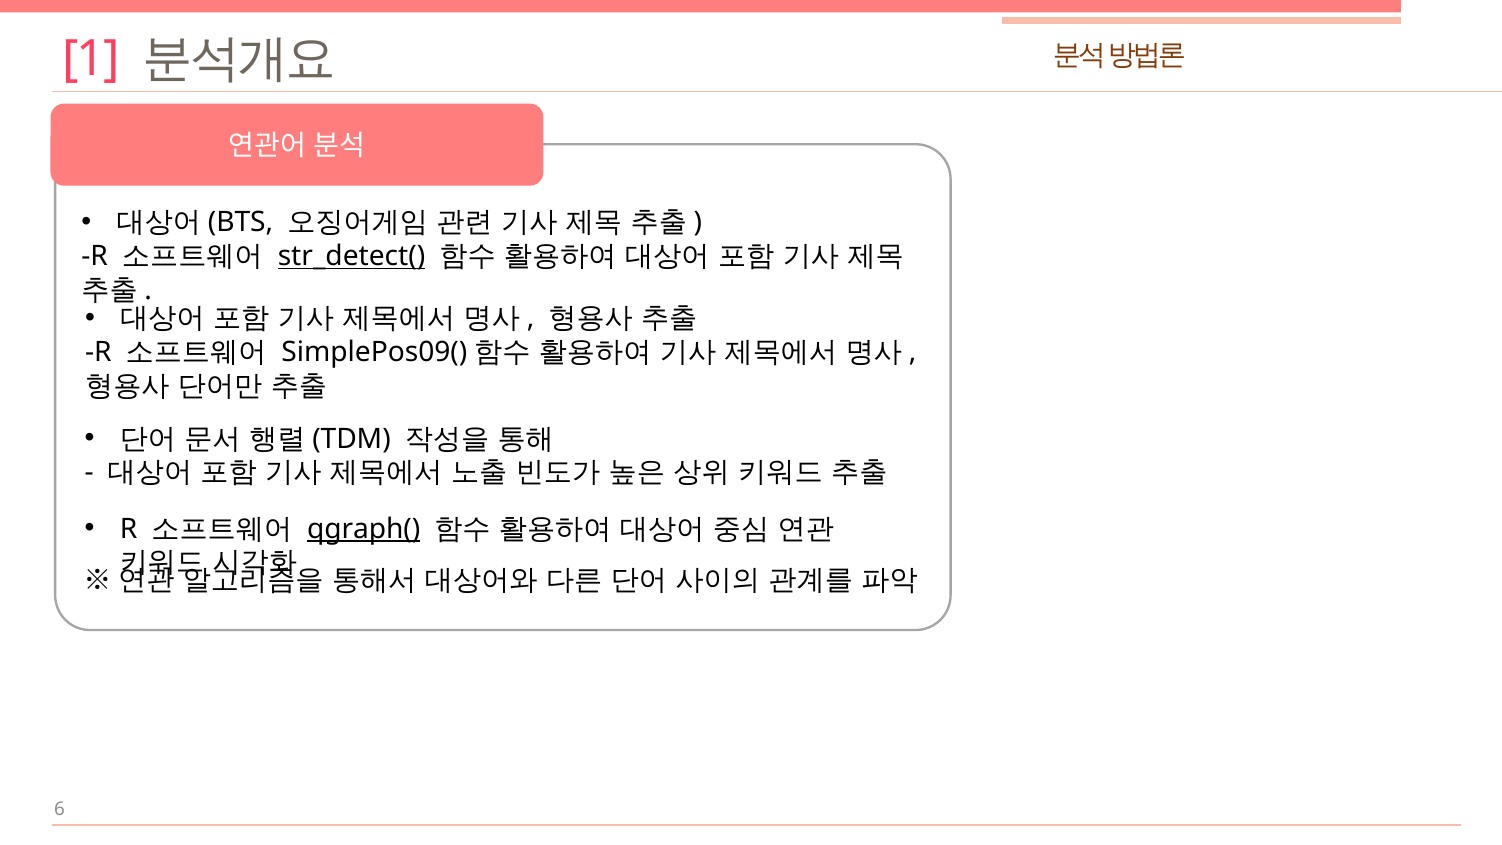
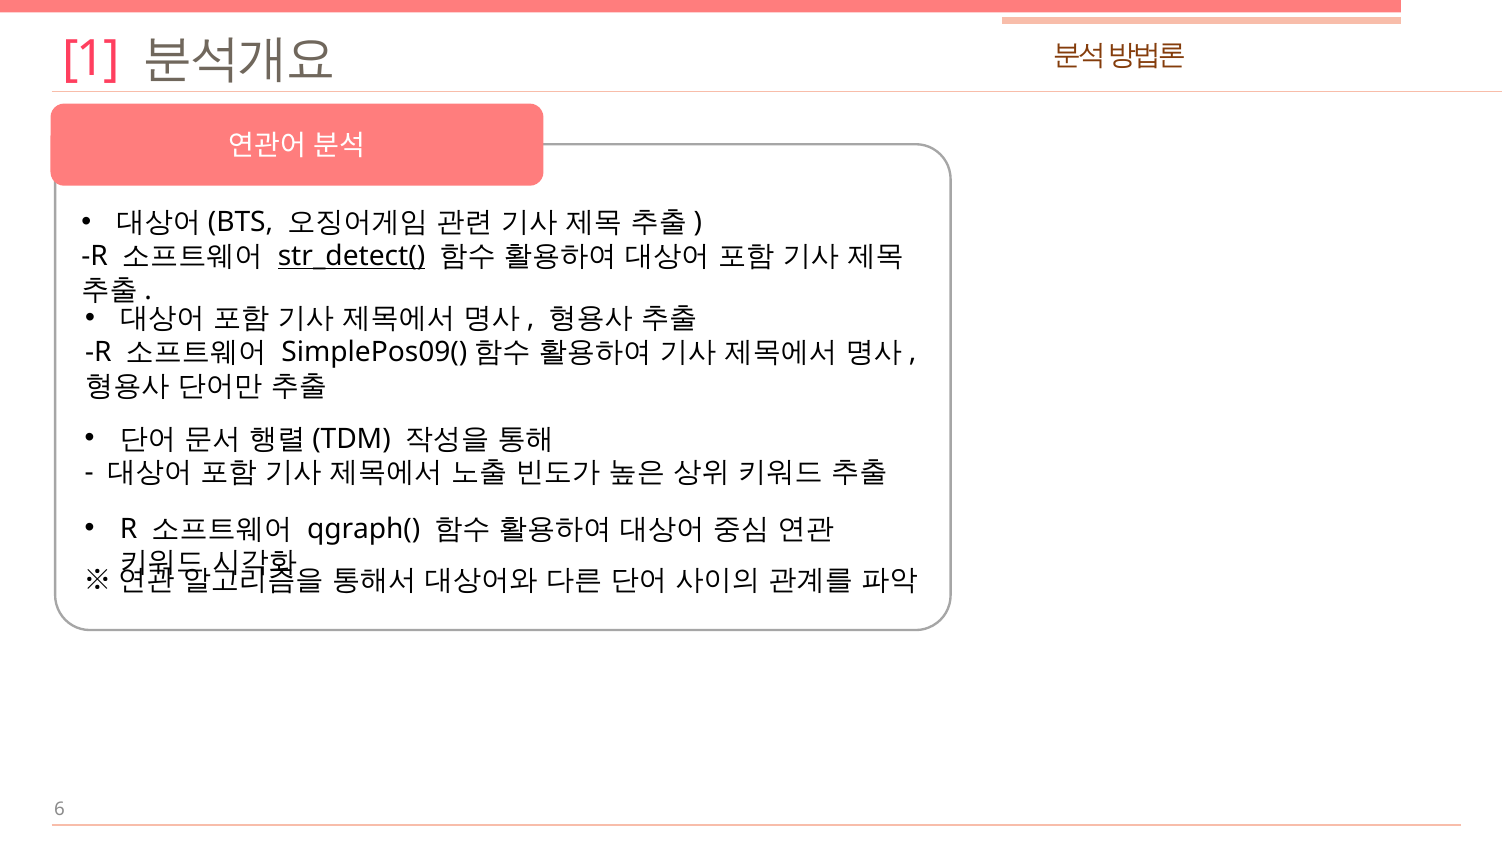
qgraph( underline: present -> none (364, 529)
